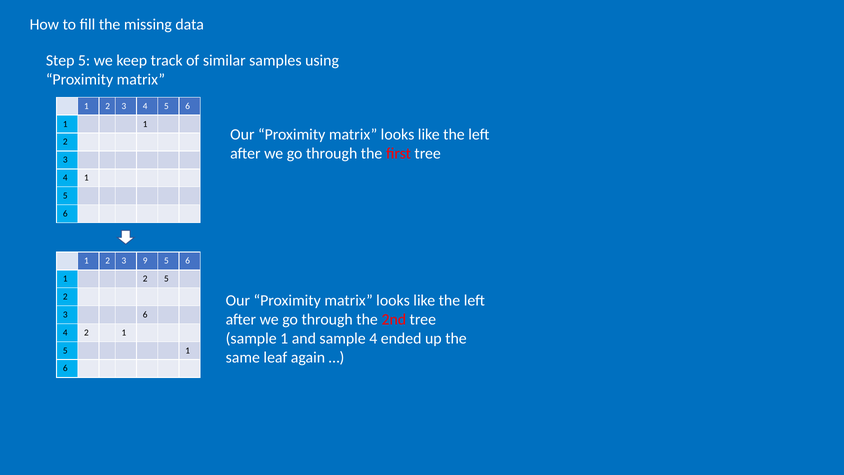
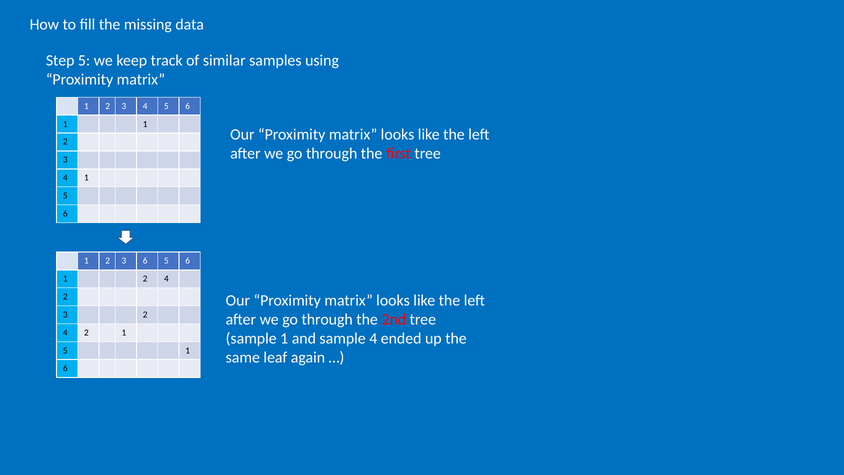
3 9: 9 -> 6 (145, 261)
1 2 5: 5 -> 4 (166, 279)
3 6: 6 -> 2 (145, 314)
